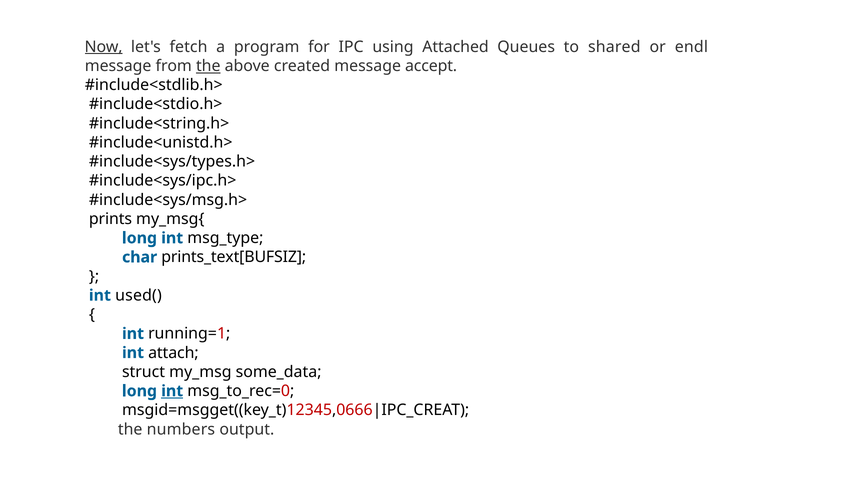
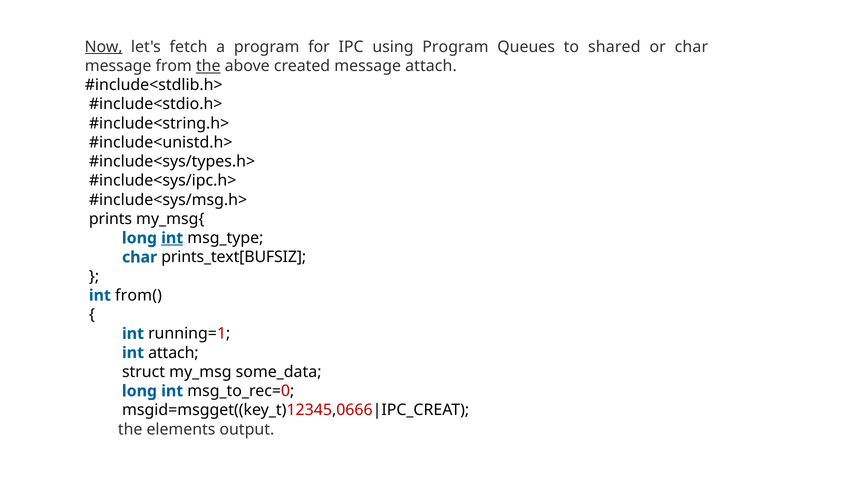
using Attached: Attached -> Program (455, 47)
or endl: endl -> char (691, 47)
message accept: accept -> attach (431, 66)
int underline: none -> present (172, 238)
used(: used( -> from( (139, 295)
int underline: present -> none (172, 391)
numbers: numbers -> elements (181, 429)
